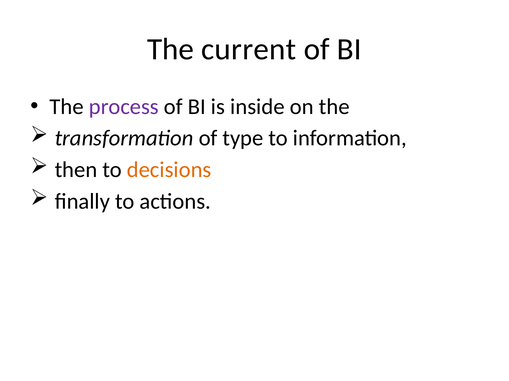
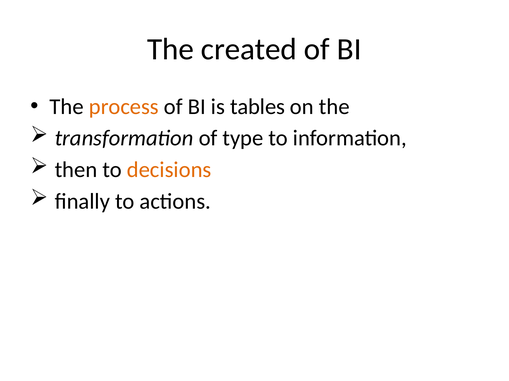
current: current -> created (249, 49)
process colour: purple -> orange (124, 107)
inside: inside -> tables (258, 107)
